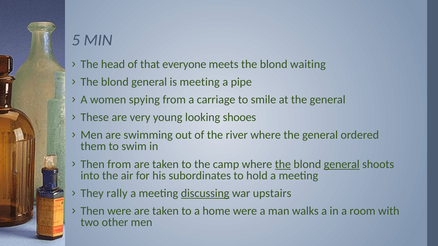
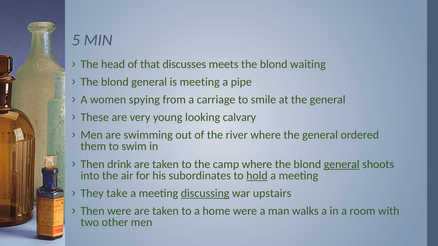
everyone: everyone -> discusses (184, 64)
shooes: shooes -> calvary (239, 118)
Then from: from -> drink (119, 164)
the underline: present -> none (283, 164)
hold underline: none -> present (257, 176)
rally: rally -> take (117, 194)
